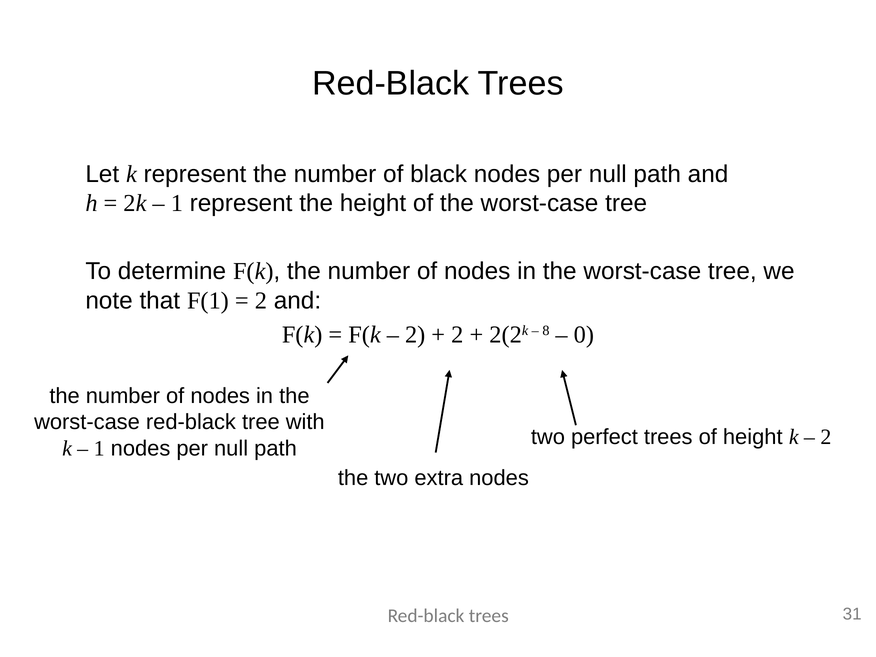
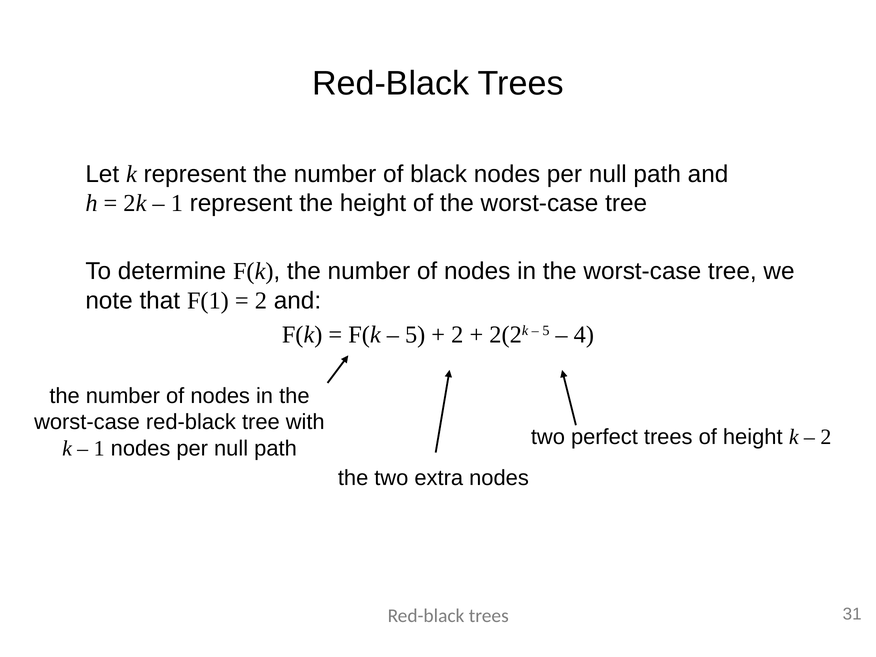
2: 2 -> 5 (415, 335)
8: 8 -> 5 (546, 331)
0: 0 -> 4 (584, 335)
